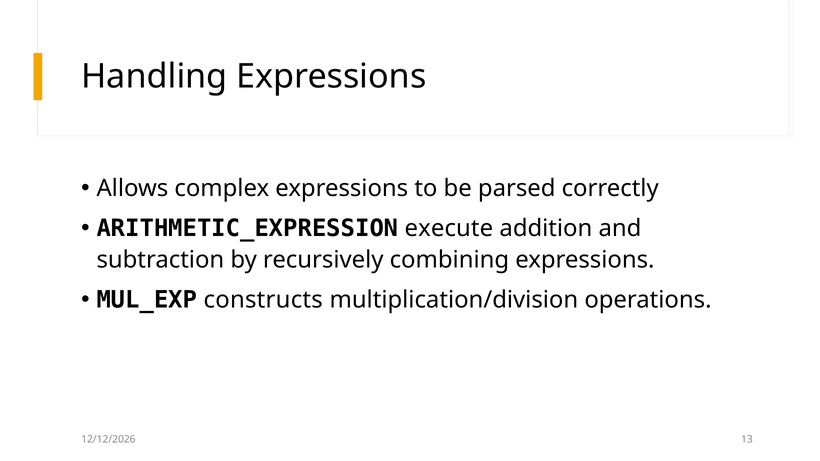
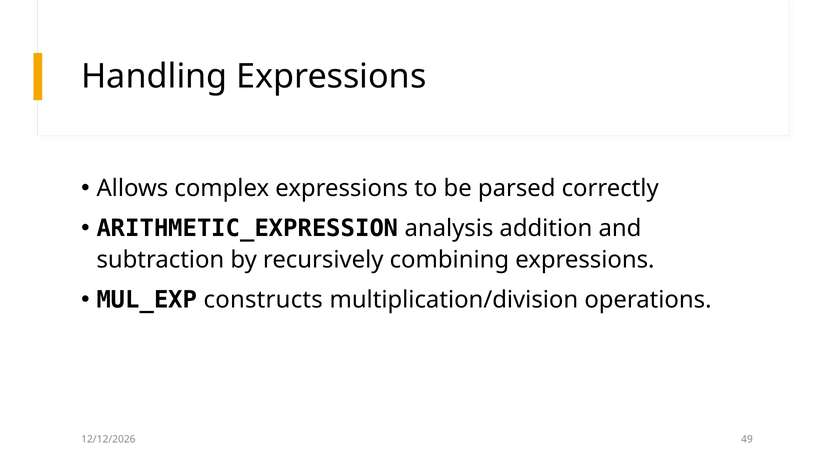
execute: execute -> analysis (449, 229)
13: 13 -> 49 (747, 440)
